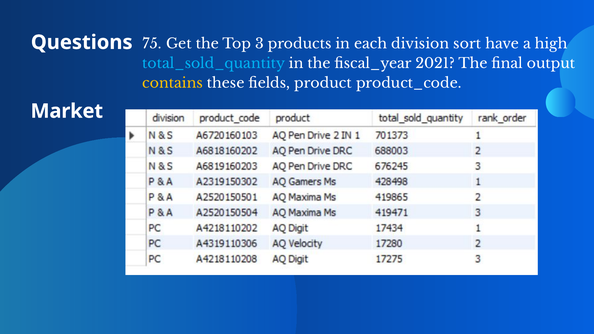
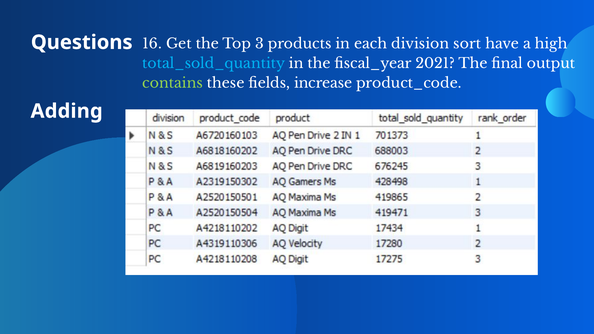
75: 75 -> 16 (152, 44)
contains colour: yellow -> light green (173, 83)
product: product -> increase (323, 83)
Market: Market -> Adding (67, 111)
